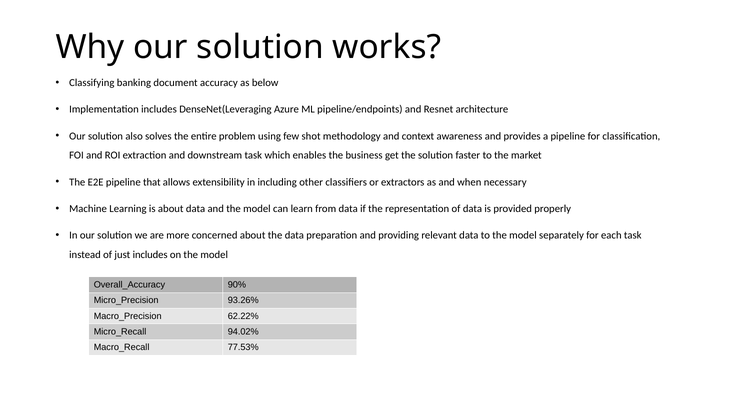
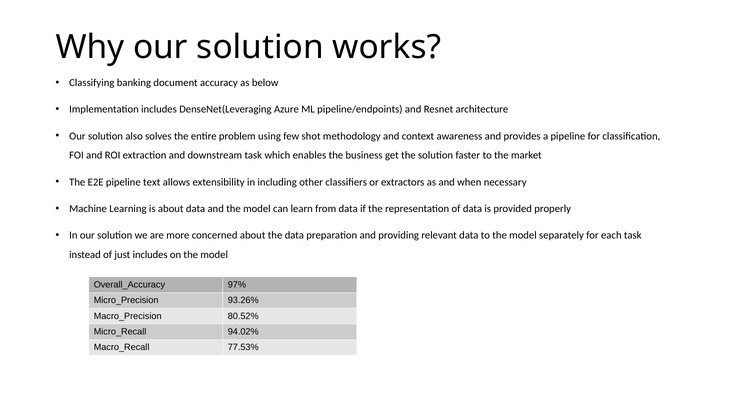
that: that -> text (152, 182)
90%: 90% -> 97% (237, 285)
62.22%: 62.22% -> 80.52% (243, 317)
